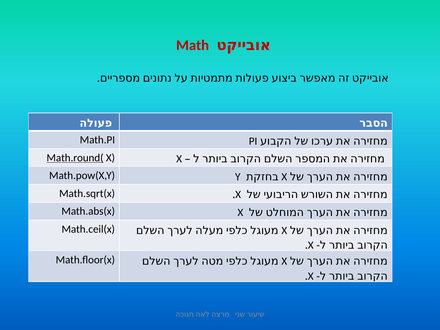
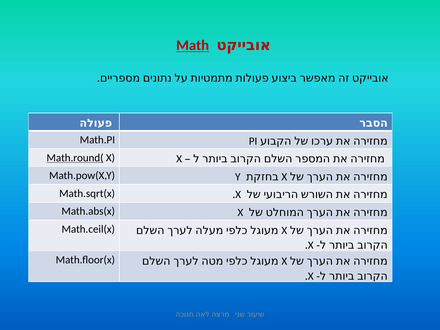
Math underline: none -> present (193, 45)
